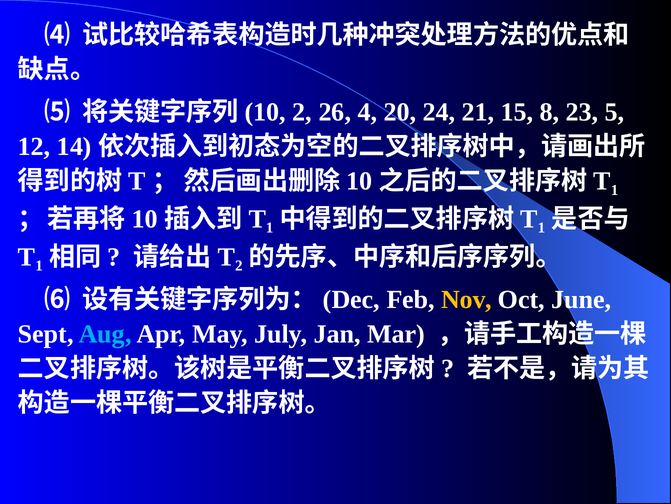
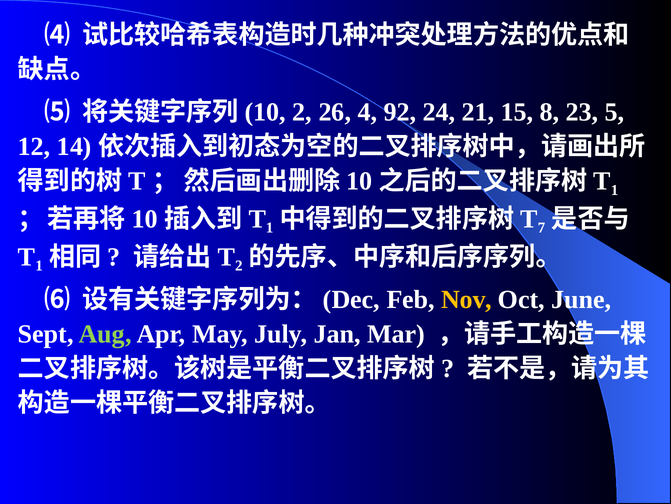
20: 20 -> 92 (400, 112)
1: 1 -> 7 (541, 228)
Aug colour: light blue -> light green (105, 334)
